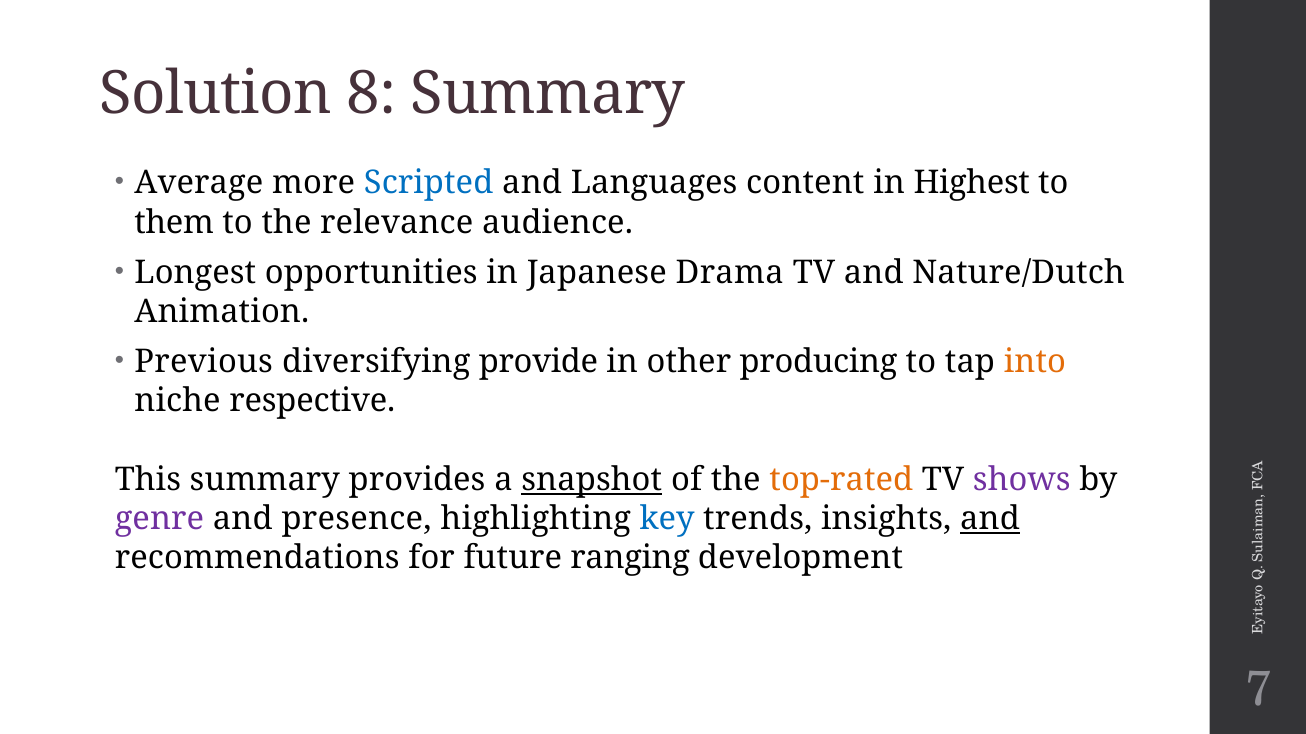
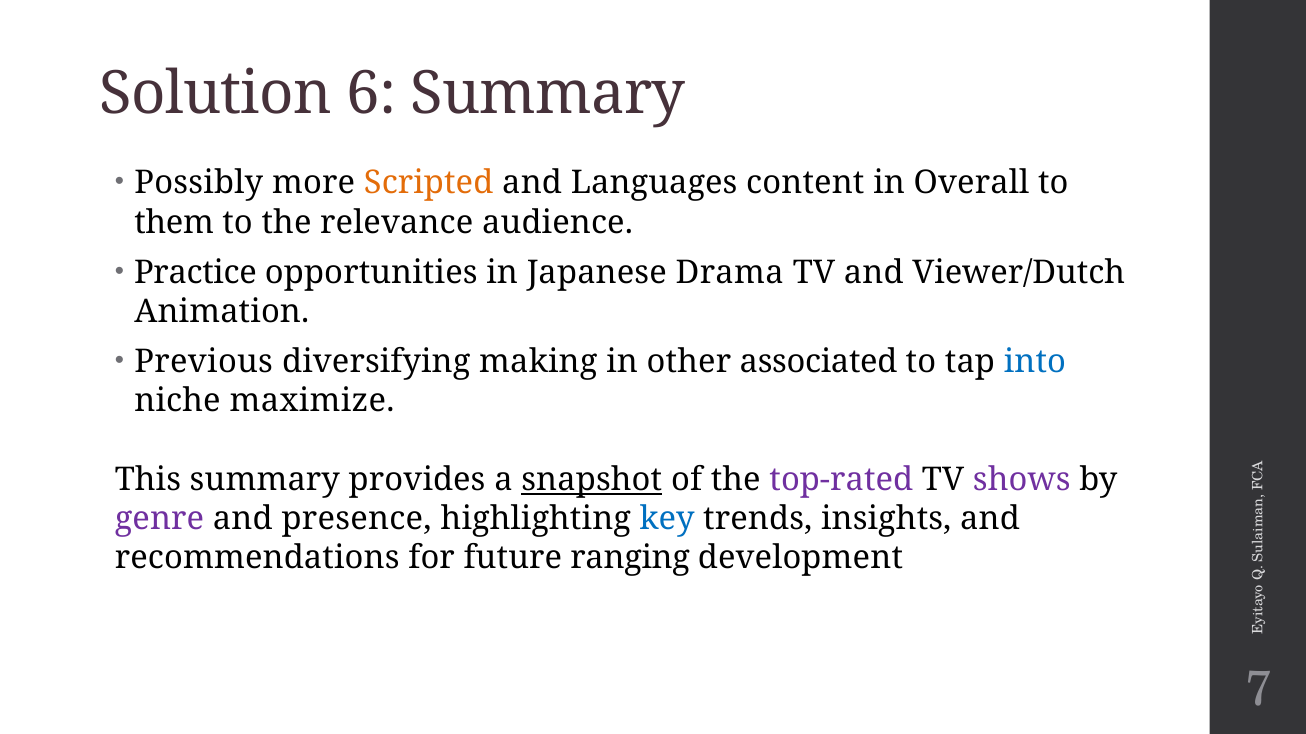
8: 8 -> 6 (371, 94)
Average: Average -> Possibly (199, 183)
Scripted colour: blue -> orange (429, 183)
Highest: Highest -> Overall (971, 183)
Longest: Longest -> Practice (195, 273)
Nature/Dutch: Nature/Dutch -> Viewer/Dutch (1019, 273)
provide: provide -> making (538, 362)
producing: producing -> associated (819, 362)
into colour: orange -> blue (1035, 362)
respective: respective -> maximize (312, 401)
top-rated colour: orange -> purple (841, 480)
and underline: present -> none (990, 519)
